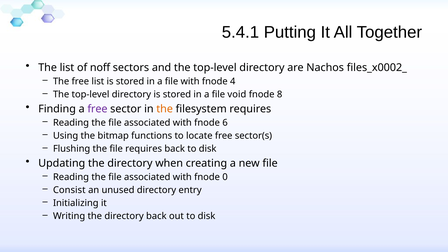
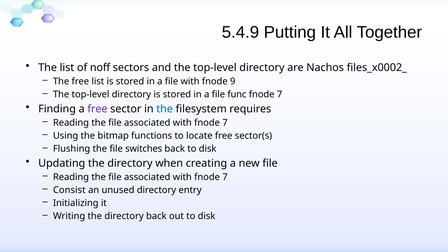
5.4.1: 5.4.1 -> 5.4.9 (240, 32)
4: 4 -> 9 (233, 81)
void: void -> func (237, 95)
8: 8 -> 7 (280, 95)
the colour: orange -> blue (165, 109)
6: 6 -> 7 (225, 123)
file requires: requires -> switches (144, 149)
0: 0 -> 7 (225, 177)
